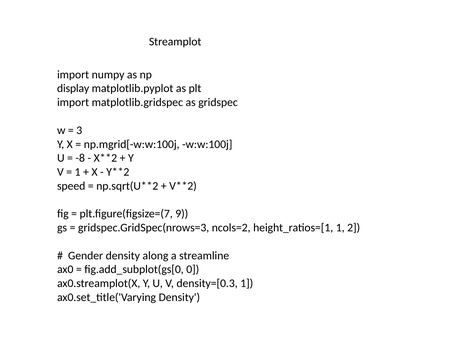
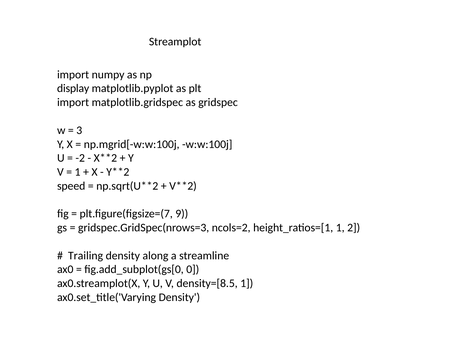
-8: -8 -> -2 (80, 158)
Gender: Gender -> Trailing (86, 256)
density=[0.3: density=[0.3 -> density=[8.5 (207, 283)
